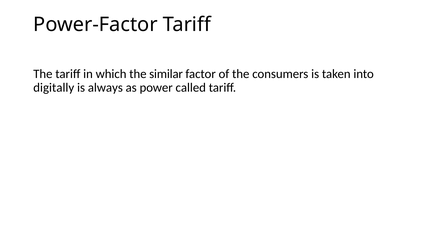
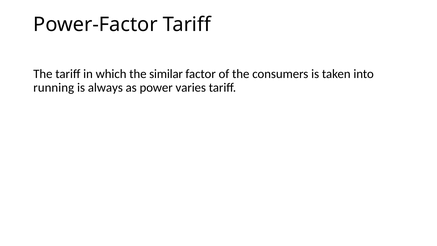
digitally: digitally -> running (54, 88)
called: called -> varies (191, 88)
